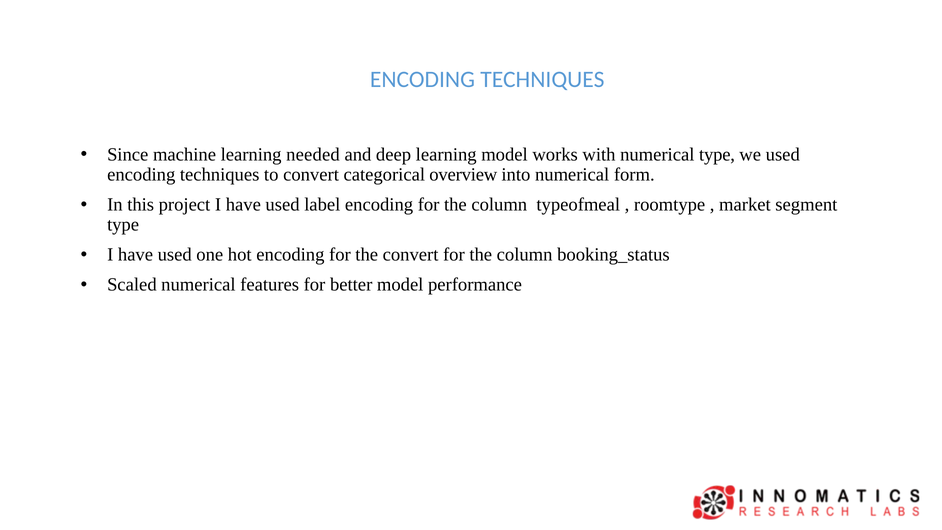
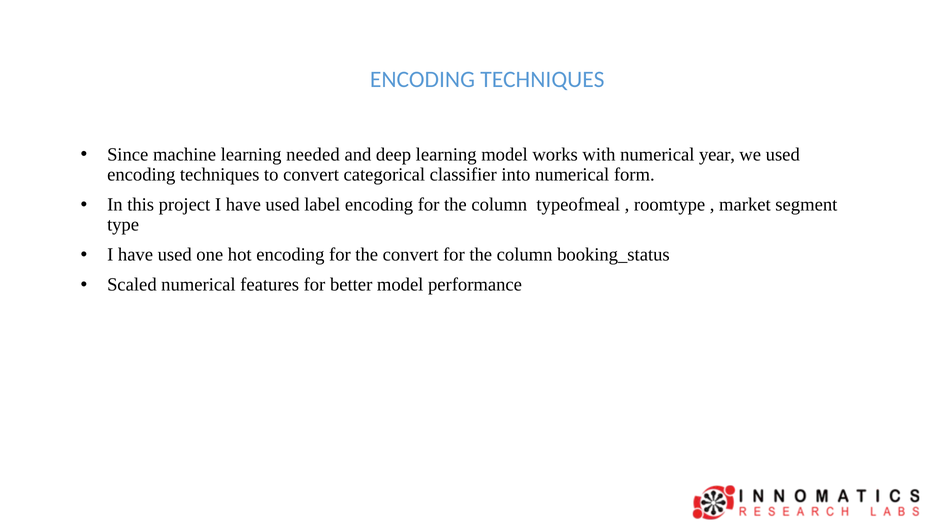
numerical type: type -> year (717, 155)
overview: overview -> classifier (463, 175)
